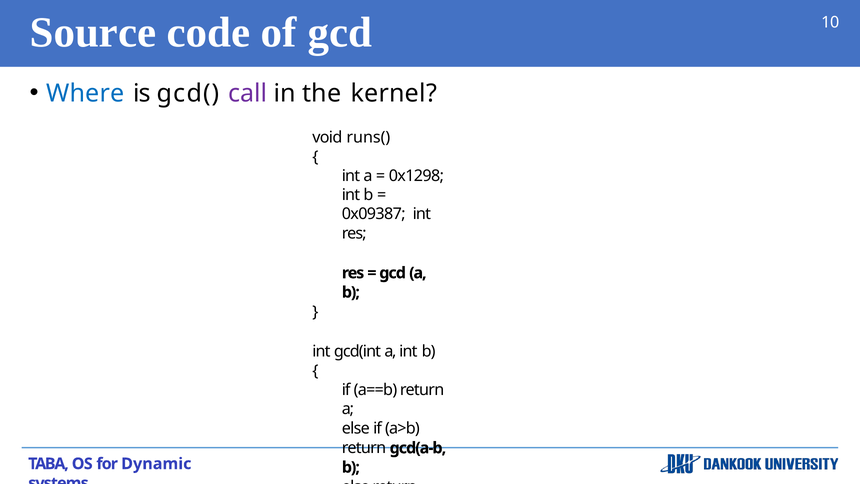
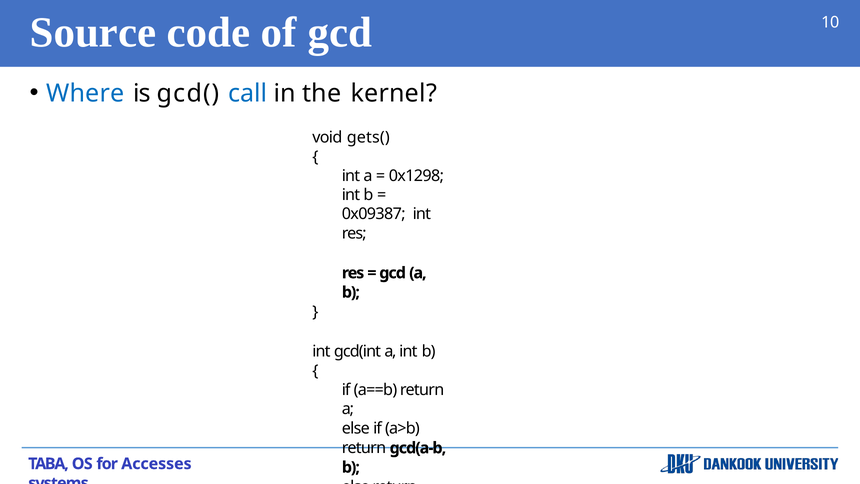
call colour: purple -> blue (248, 93)
runs(: runs( -> gets( (368, 138)
Dynamic: Dynamic -> Accesses (156, 464)
